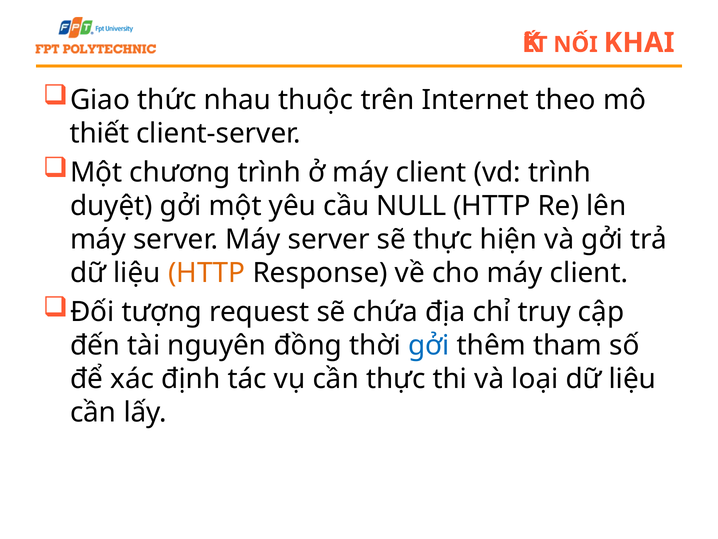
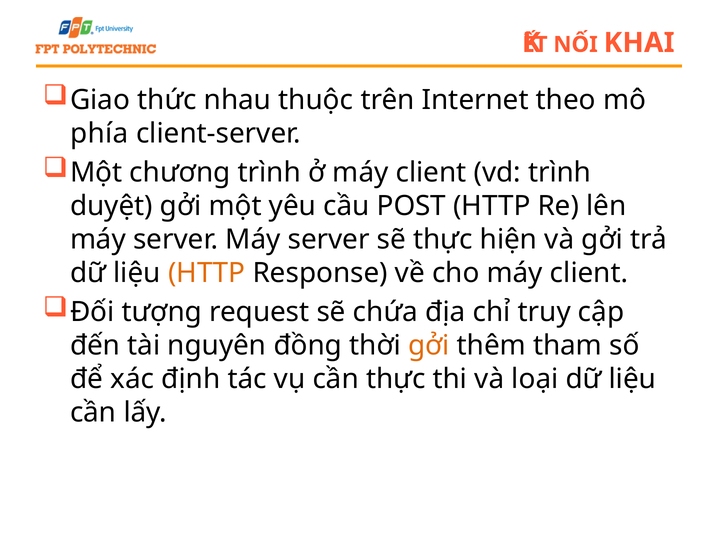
thiết: thiết -> phía (99, 133)
NULL: NULL -> POST (411, 206)
gởi colour: blue -> orange (429, 345)
